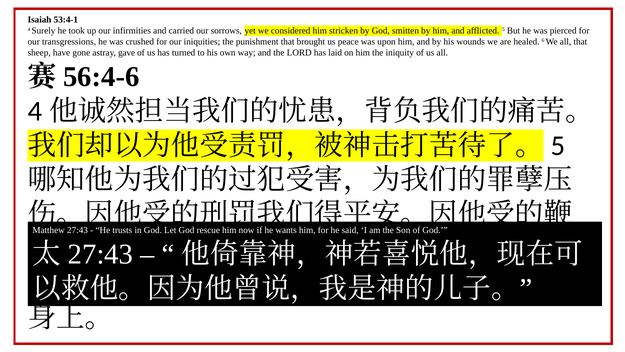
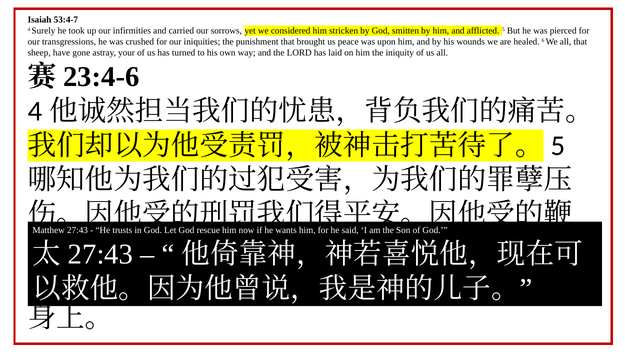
53:4-1: 53:4-1 -> 53:4-7 (66, 20)
gave: gave -> your (127, 53)
56:4-6: 56:4-6 -> 23:4-6 (101, 77)
